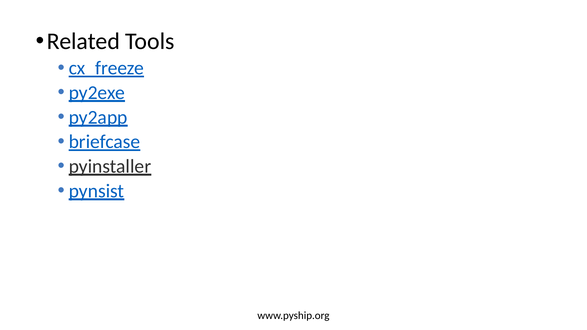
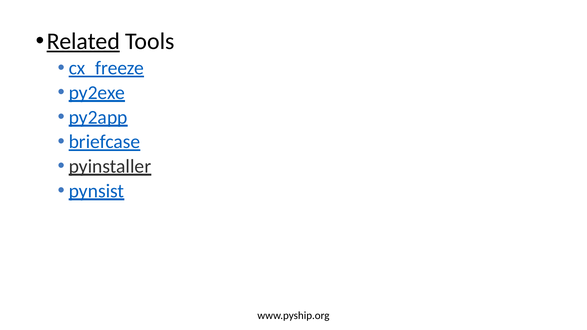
Related underline: none -> present (83, 41)
